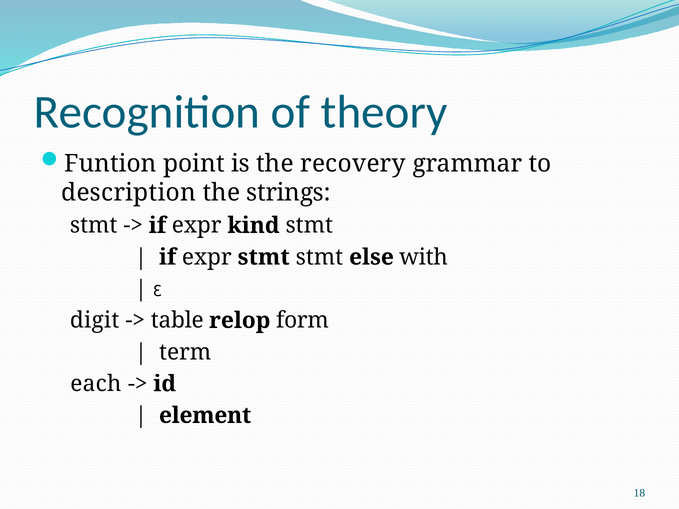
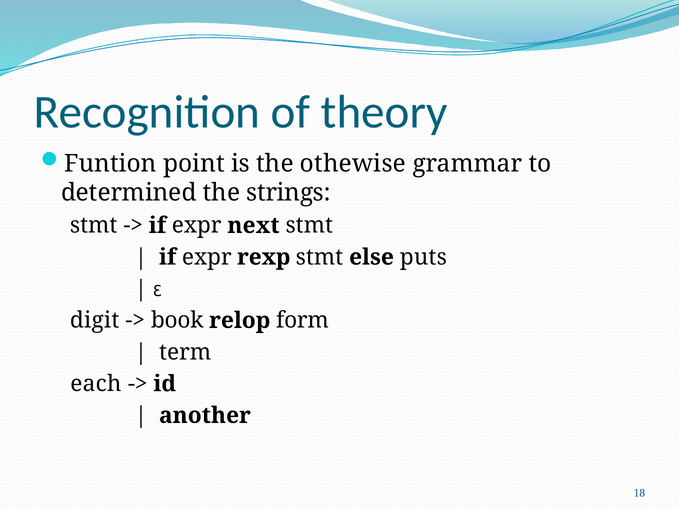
recovery: recovery -> othewise (353, 164)
description: description -> determined (129, 193)
kind: kind -> next (253, 226)
expr stmt: stmt -> rexp (264, 257)
with: with -> puts (423, 257)
table: table -> book (177, 321)
element: element -> another (205, 416)
